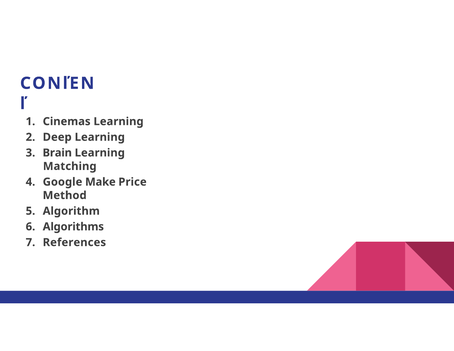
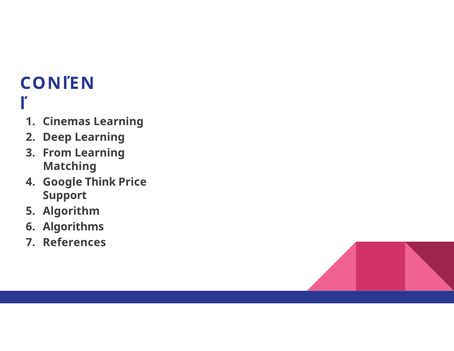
Brain: Brain -> From (57, 153)
Make: Make -> Think (100, 182)
Method: Method -> Support (65, 195)
